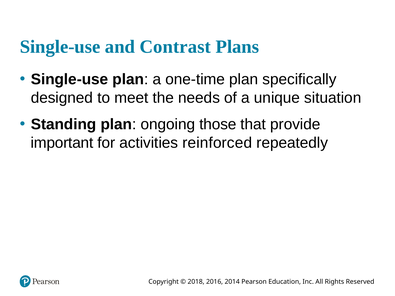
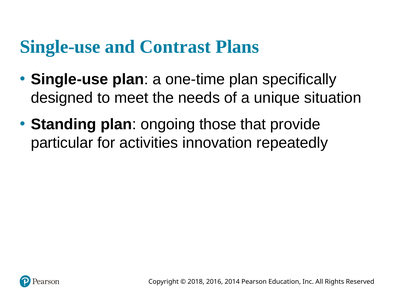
important: important -> particular (62, 143)
reinforced: reinforced -> innovation (217, 143)
